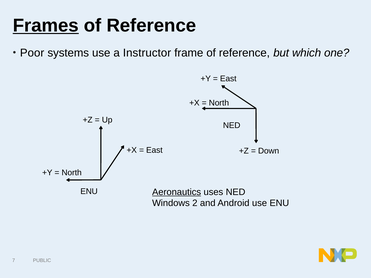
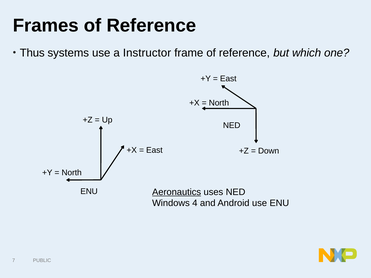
Frames underline: present -> none (46, 25)
Poor: Poor -> Thus (32, 53)
2: 2 -> 4 (195, 203)
